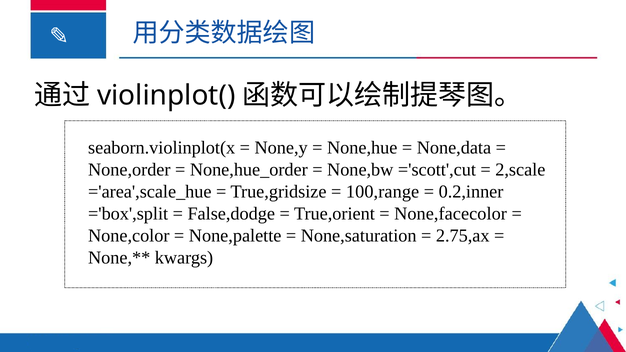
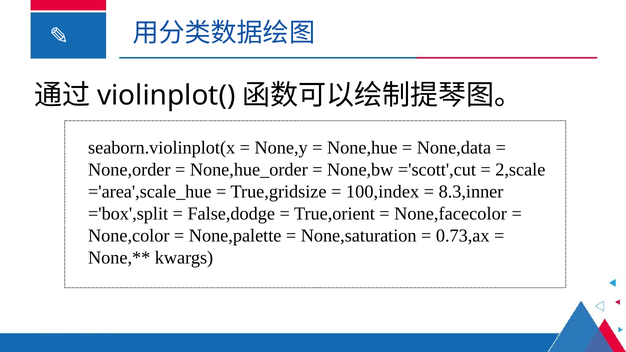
100,range: 100,range -> 100,index (383, 192)
0.2,inner: 0.2,inner -> 8.3,inner (471, 192)
2.75,ax: 2.75,ax -> 0.73,ax (463, 236)
